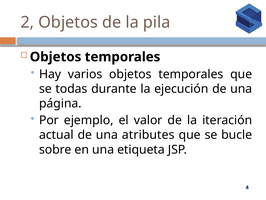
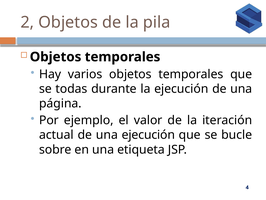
una atributes: atributes -> ejecución (148, 135)
